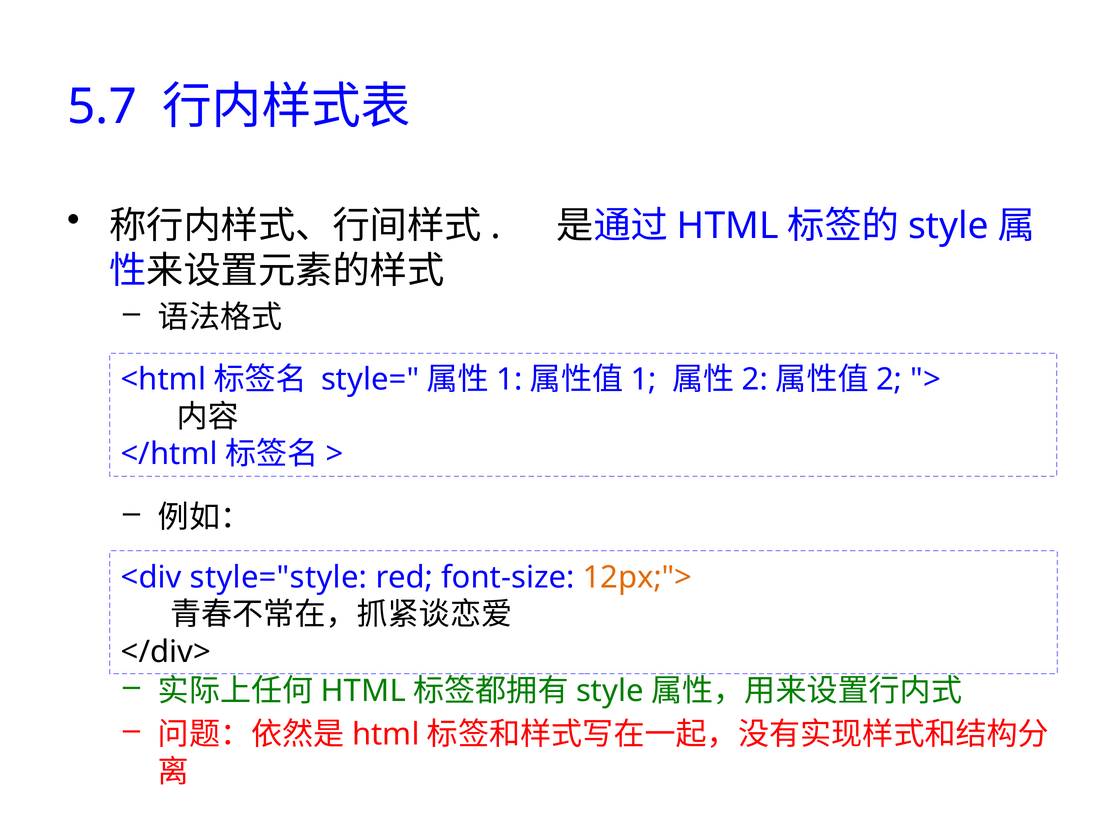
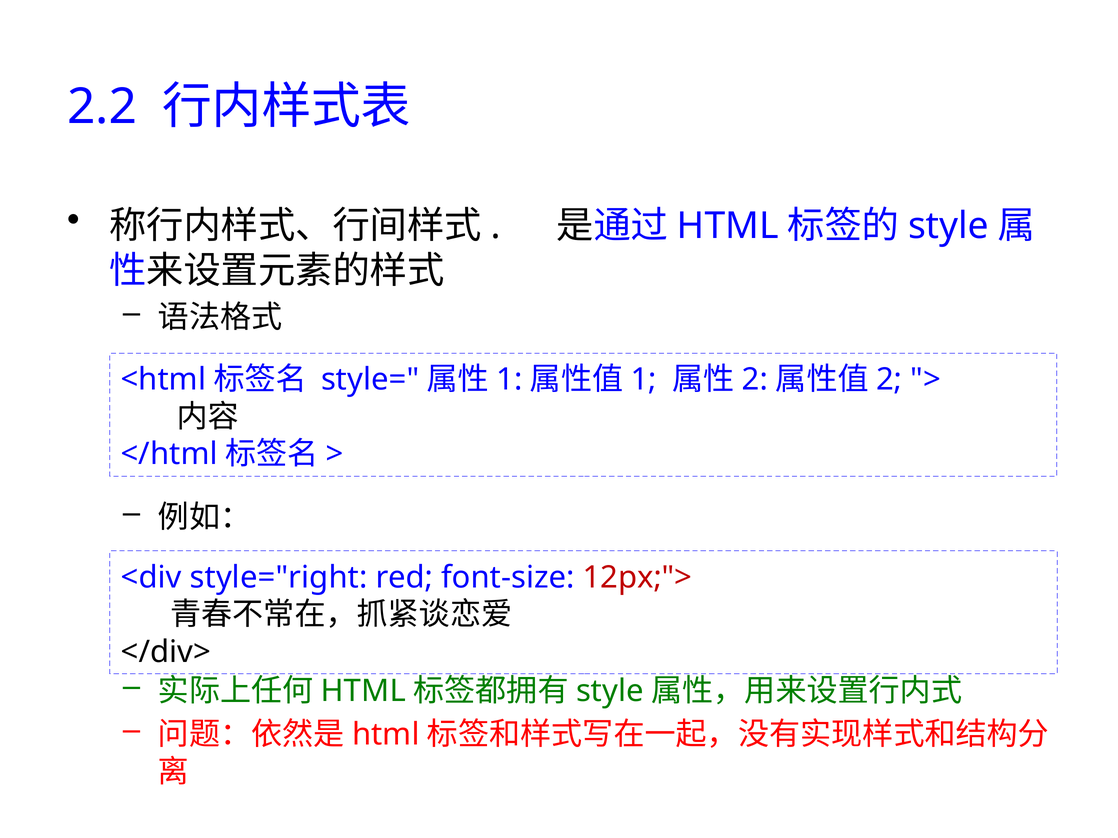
5.7: 5.7 -> 2.2 (102, 107)
style="style: style="style -> style="right (279, 578)
12px;"> colour: orange -> red (637, 578)
